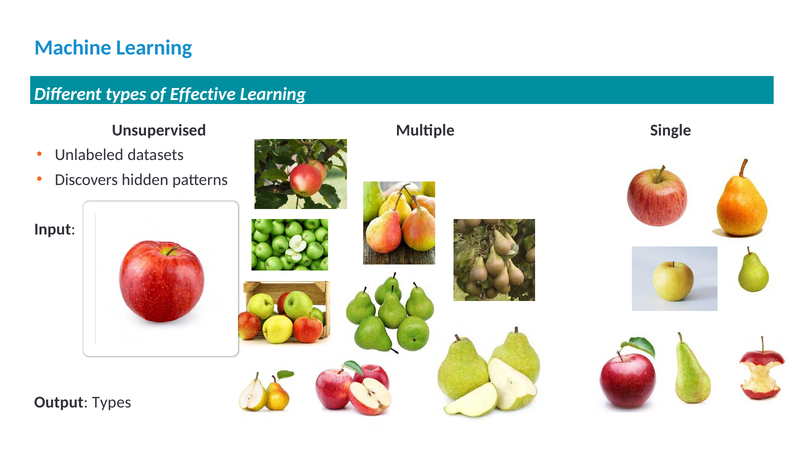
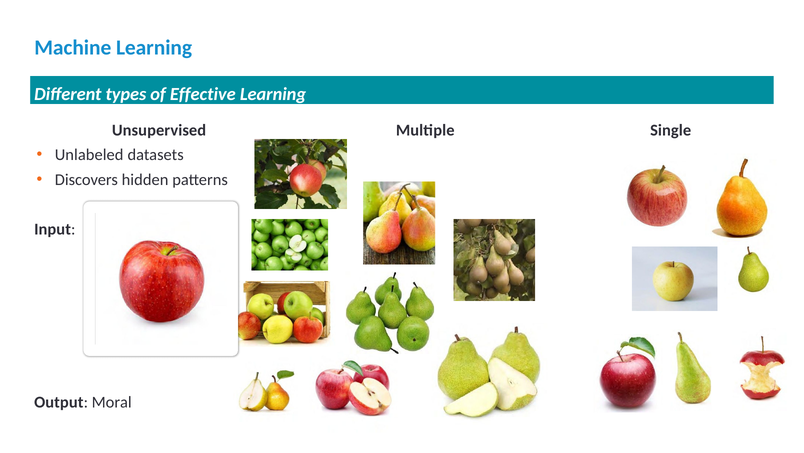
Output Types: Types -> Moral (112, 402)
